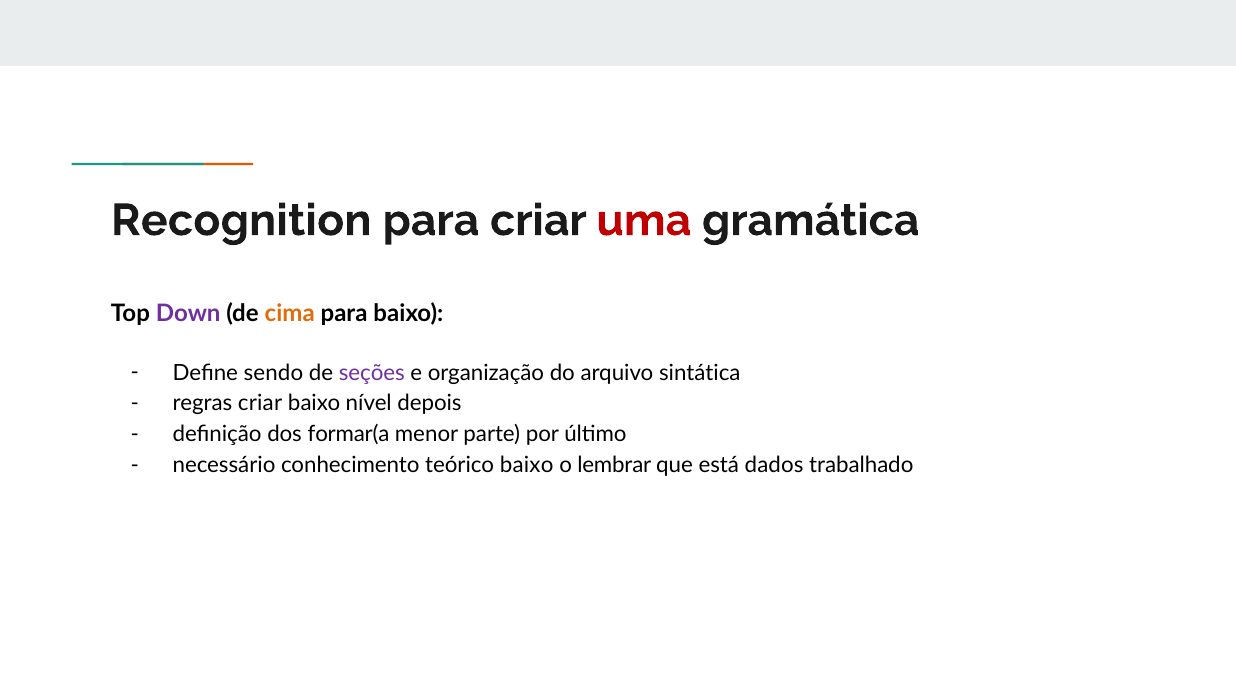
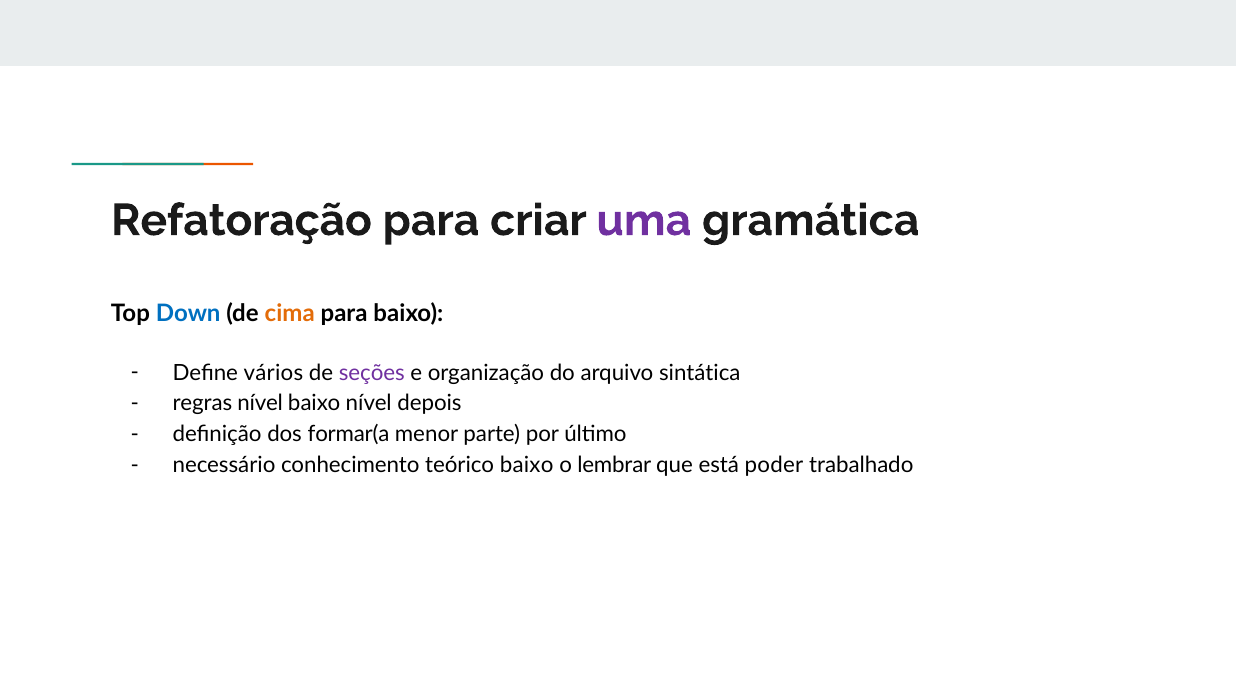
Recognition: Recognition -> Refatoração (241, 221)
uma colour: red -> purple (644, 221)
Down colour: purple -> blue (188, 314)
sendo: sendo -> vários (273, 373)
regras criar: criar -> nível (260, 404)
dados: dados -> poder (774, 465)
